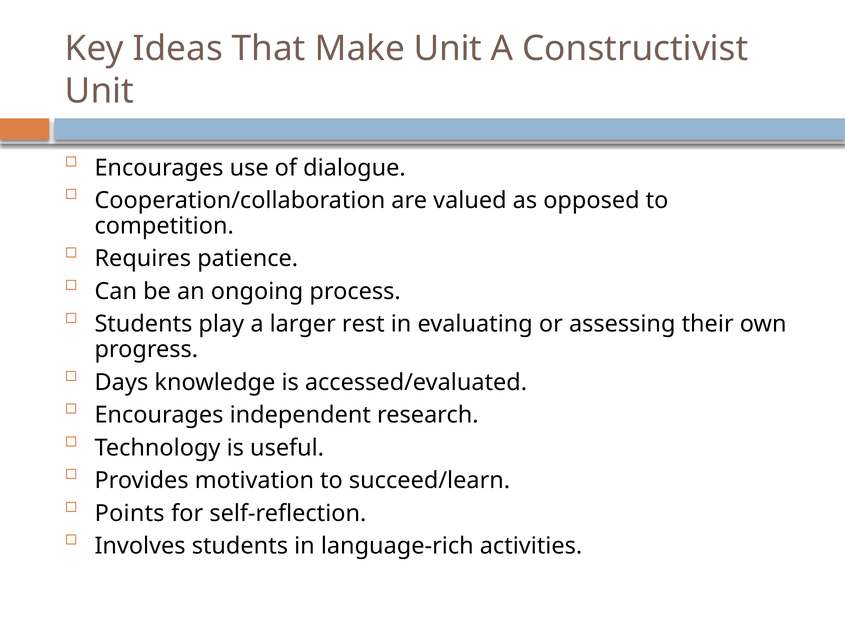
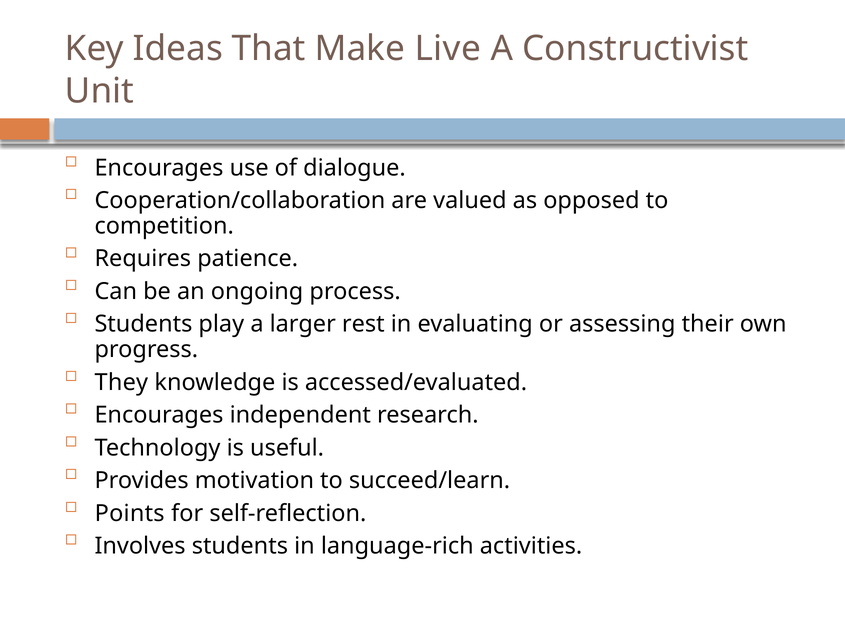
Make Unit: Unit -> Live (448, 49)
Days: Days -> They (121, 382)
